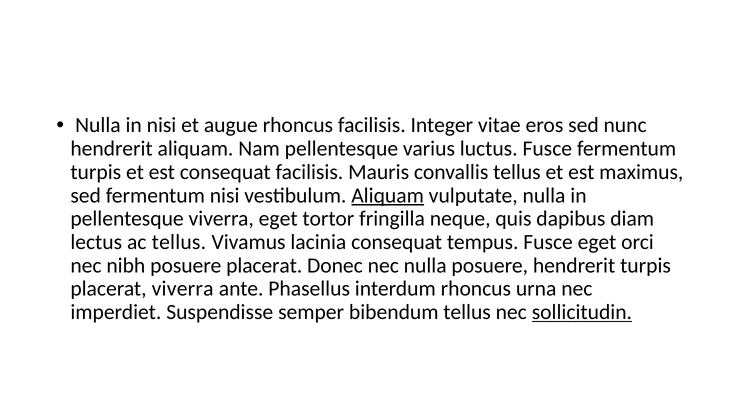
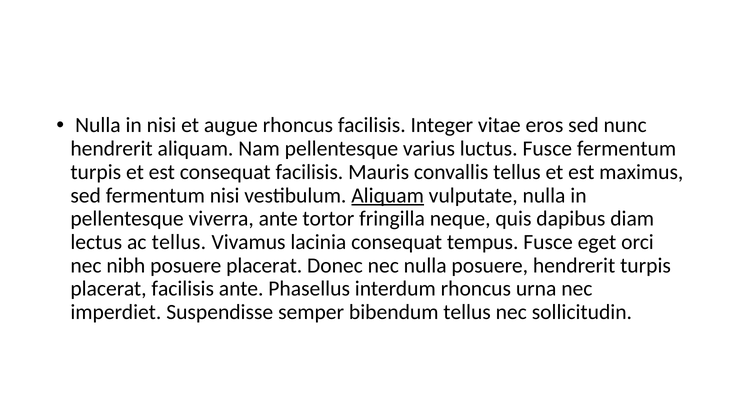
viverra eget: eget -> ante (278, 219)
placerat viverra: viverra -> facilisis (183, 289)
sollicitudin underline: present -> none (582, 312)
